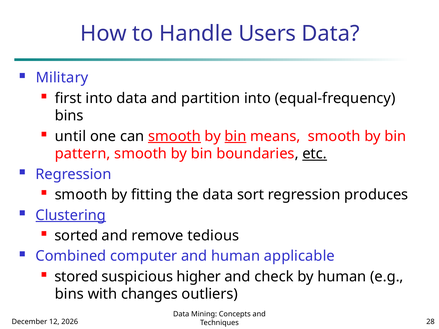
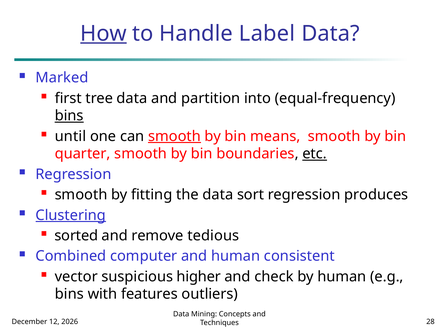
How underline: none -> present (103, 34)
Users: Users -> Label (267, 34)
Military: Military -> Marked (62, 78)
first into: into -> tree (99, 98)
bins underline: none -> present (69, 116)
bin underline: present -> none (236, 136)
pattern: pattern -> quarter (83, 154)
applicable: applicable -> consistent (299, 256)
stored: stored -> vector (76, 277)
changes: changes -> features (149, 294)
